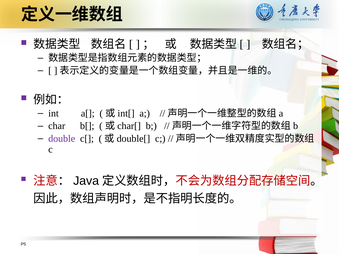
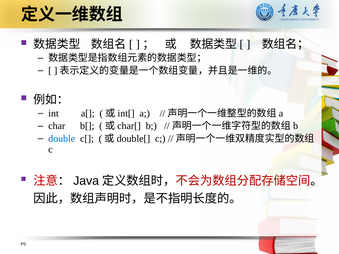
double colour: purple -> blue (62, 139)
